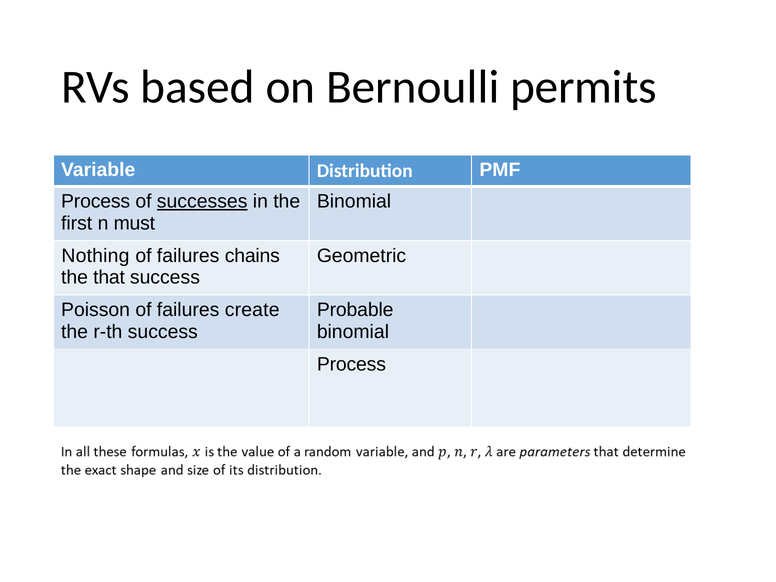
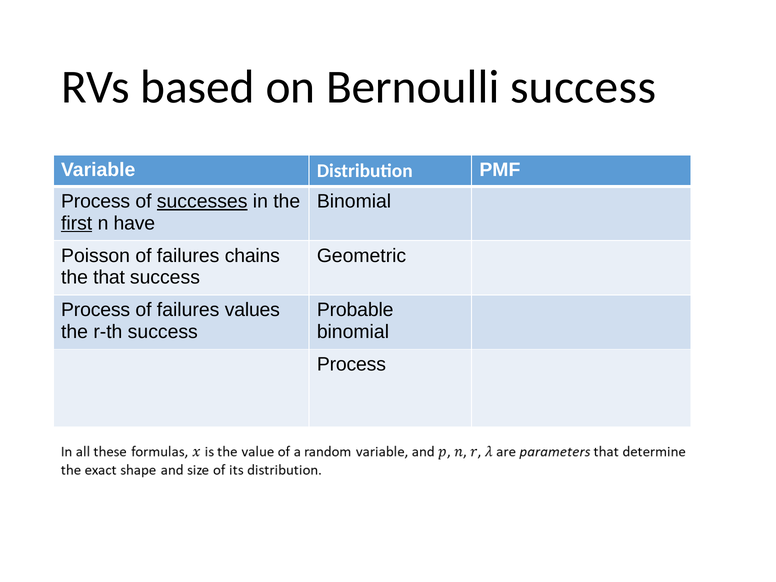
Bernoulli permits: permits -> success (583, 87)
first underline: none -> present (77, 223)
must: must -> have (134, 223)
Nothing: Nothing -> Poisson (96, 256)
Poisson: Poisson -> Process (96, 310)
create: create -> values (252, 310)
